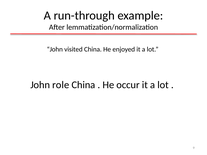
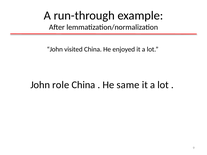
occur: occur -> same (128, 85)
